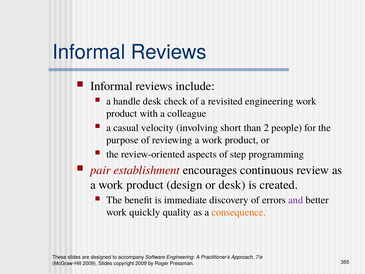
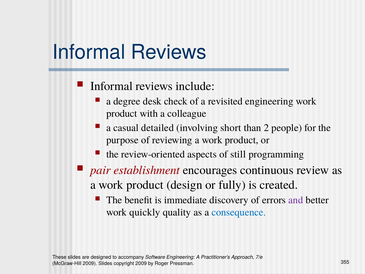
handle: handle -> degree (127, 101)
velocity: velocity -> detailed (158, 128)
step: step -> still (238, 154)
or desk: desk -> fully (232, 185)
consequence colour: orange -> blue (239, 212)
